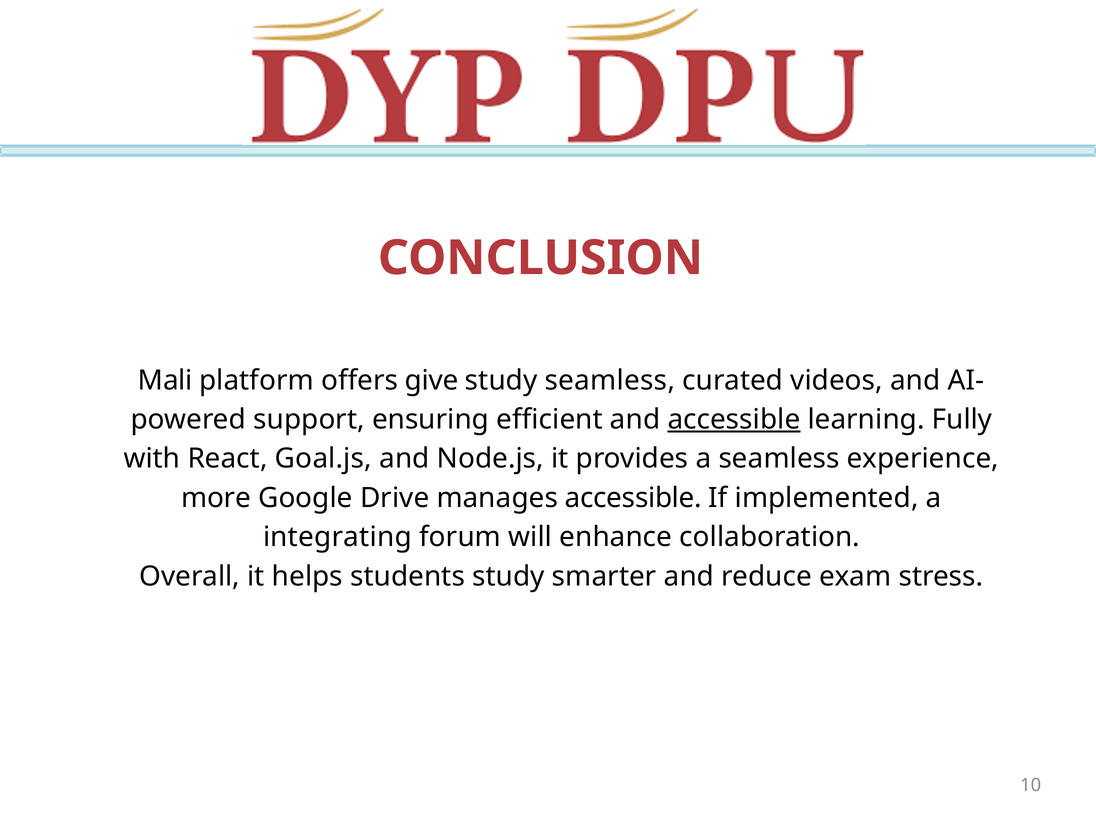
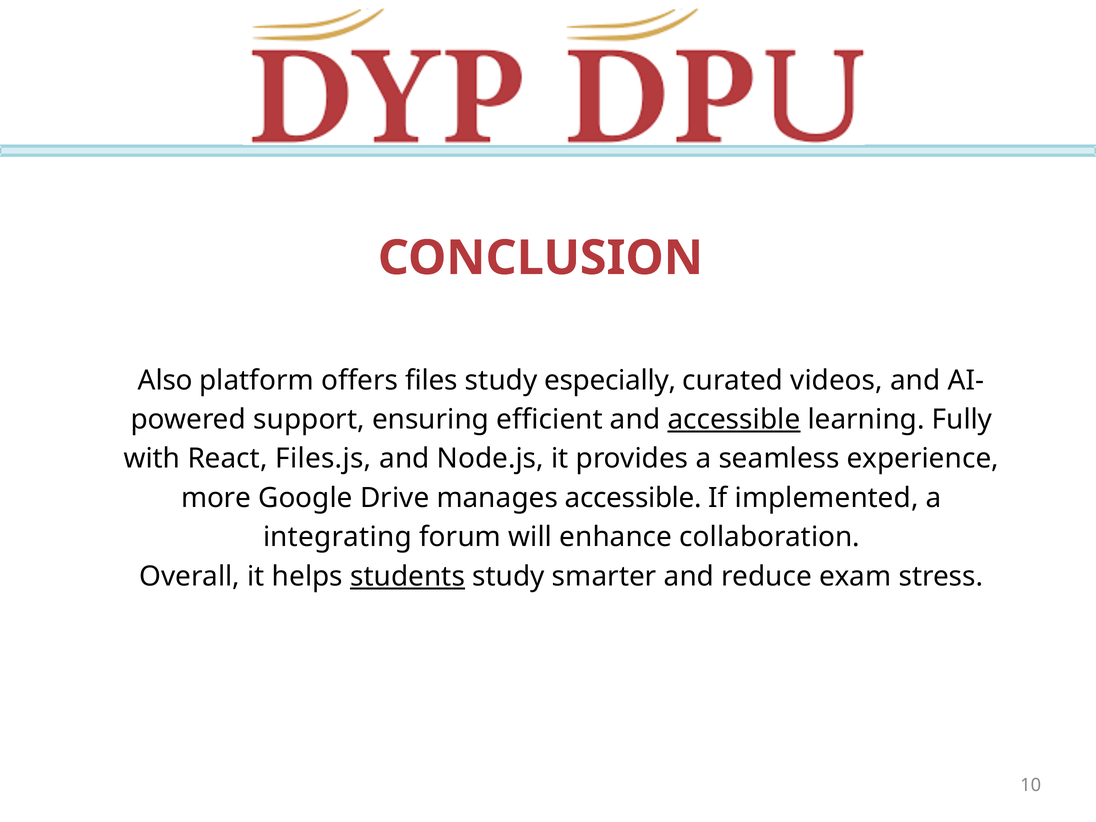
Mali: Mali -> Also (165, 380)
give: give -> files (432, 380)
study seamless: seamless -> especially (610, 380)
Goal.js: Goal.js -> Files.js (323, 459)
students underline: none -> present (408, 576)
